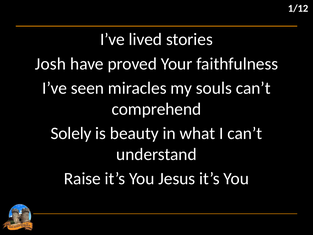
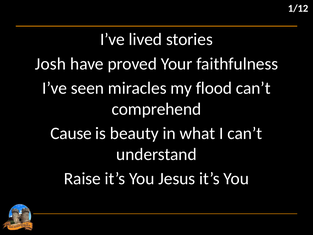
souls: souls -> flood (214, 88)
Solely: Solely -> Cause (71, 133)
